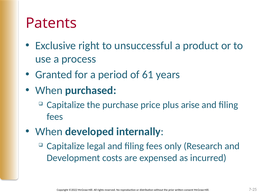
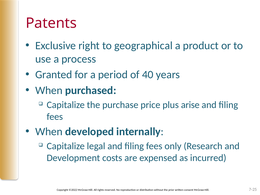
unsuccessful: unsuccessful -> geographical (143, 46)
61: 61 -> 40 (148, 75)
